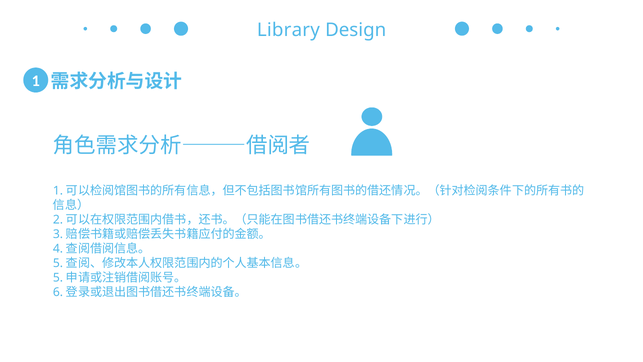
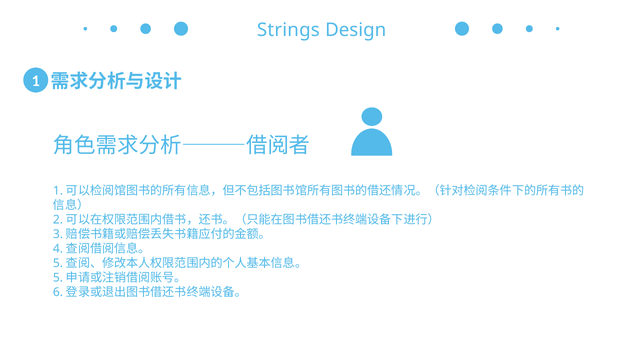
Library: Library -> Strings (288, 30)
